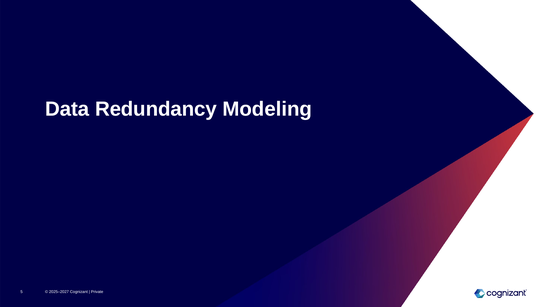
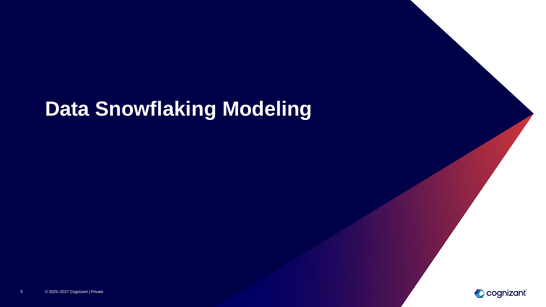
Redundancy: Redundancy -> Snowflaking (156, 109)
